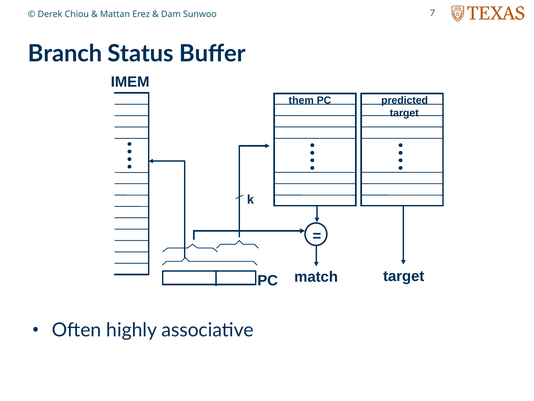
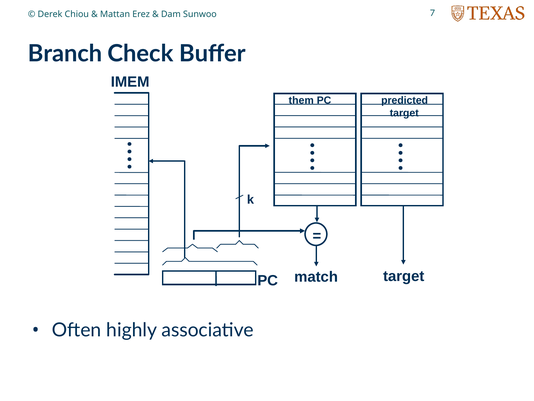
Status: Status -> Check (140, 54)
